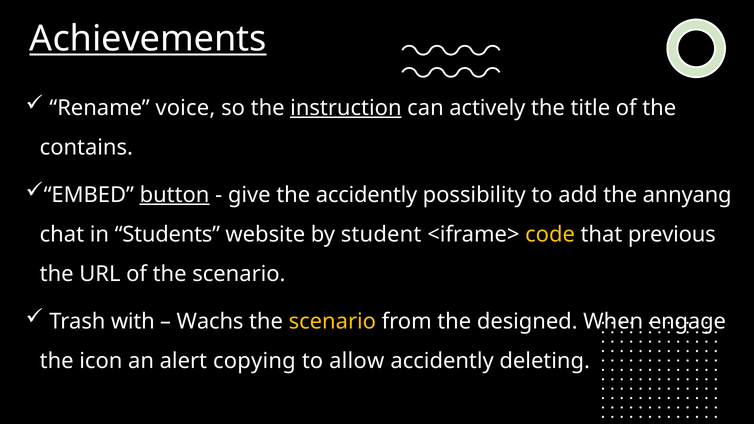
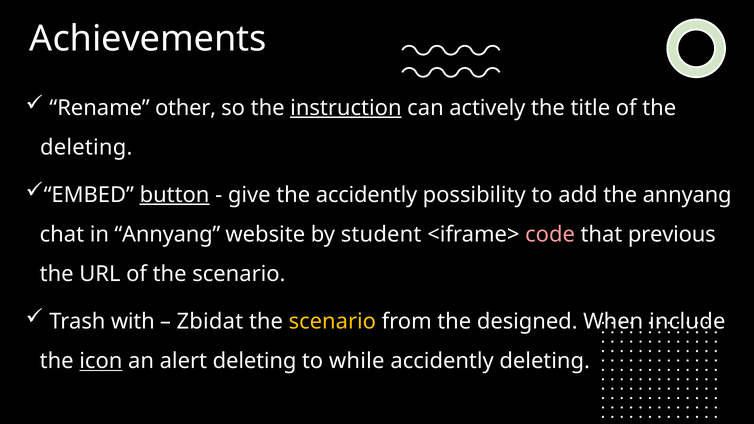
Achievements underline: present -> none (148, 39)
voice: voice -> other (186, 108)
contains: contains -> deleting (86, 147)
in Students: Students -> Annyang (167, 235)
code colour: yellow -> pink (550, 235)
Wachs: Wachs -> Zbidat (210, 322)
engage: engage -> include (687, 322)
icon underline: none -> present (101, 361)
alert copying: copying -> deleting (255, 361)
allow: allow -> while (357, 361)
